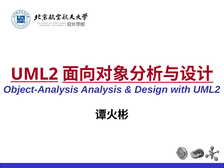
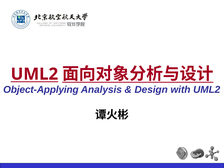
Object-Analysis: Object-Analysis -> Object-Applying (41, 90)
